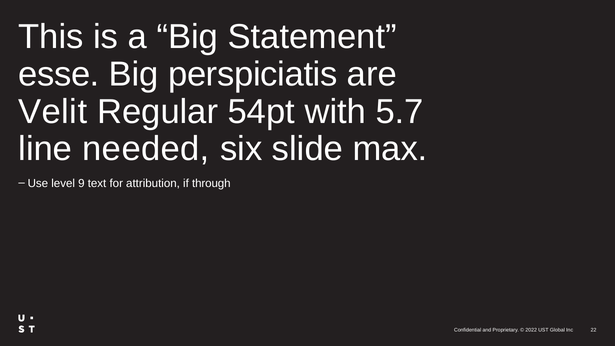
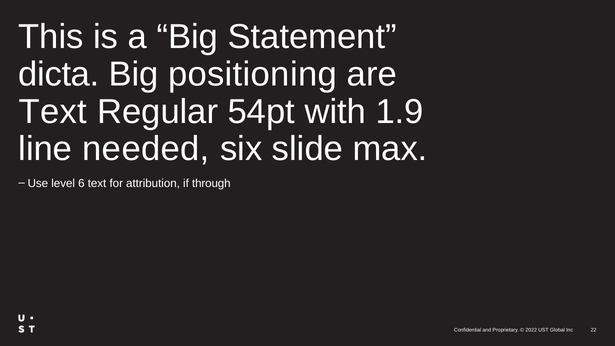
esse: esse -> dicta (59, 74)
perspiciatis: perspiciatis -> positioning (252, 74)
Velit: Velit -> Text (53, 112)
5.7: 5.7 -> 1.9 (400, 112)
9: 9 -> 6 (81, 183)
